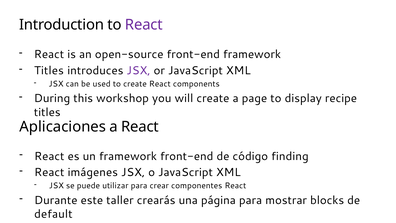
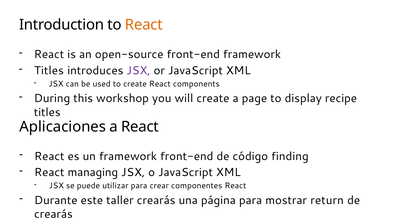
React colour: purple -> orange (144, 25)
imágenes: imágenes -> managing (93, 172)
blocks: blocks -> return (327, 200)
default: default -> crearás (53, 214)
